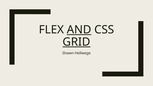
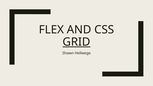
AND underline: present -> none (79, 30)
